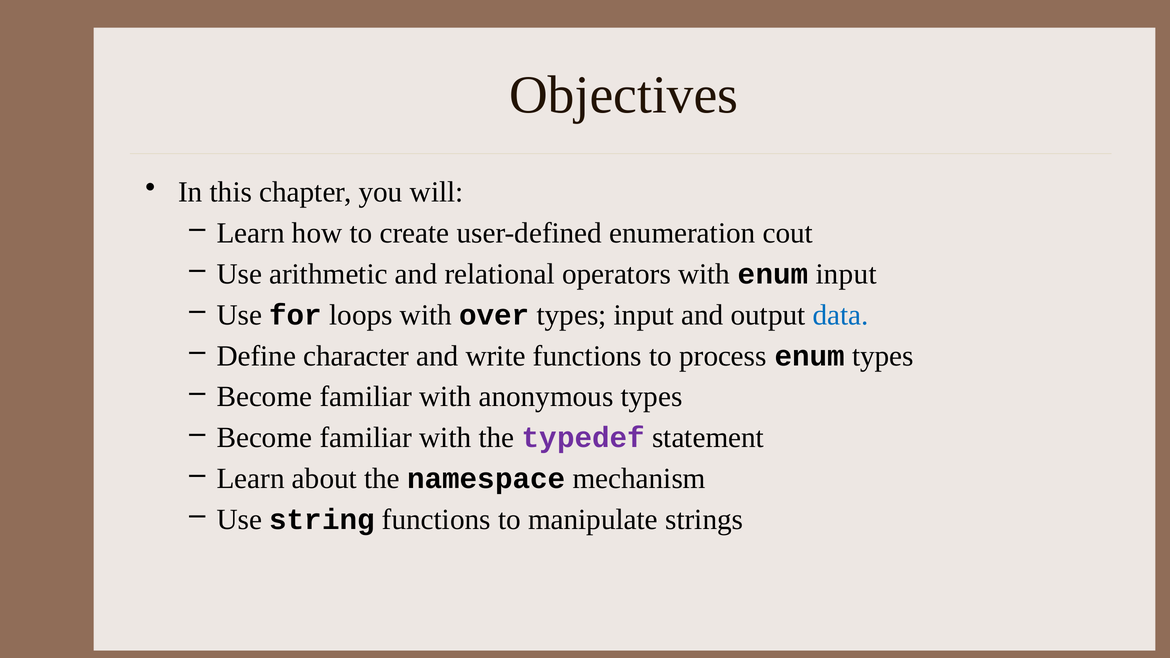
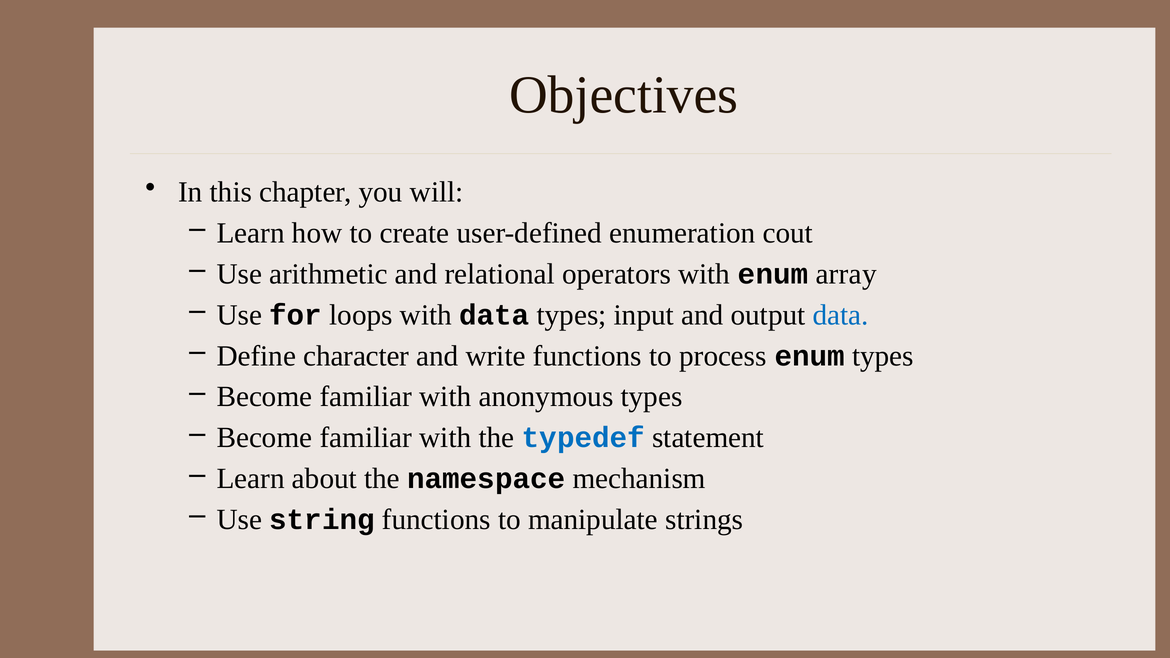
enum input: input -> array (846, 274)
with over: over -> data (494, 315)
typedef colour: purple -> blue (583, 438)
